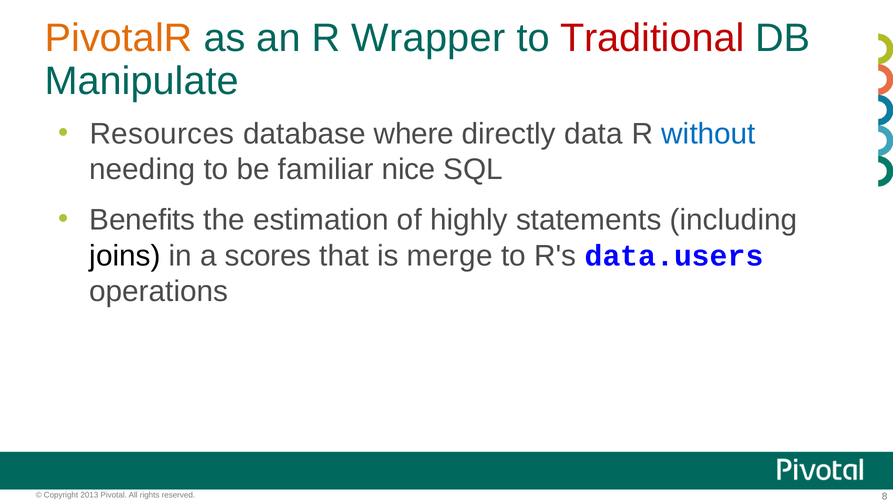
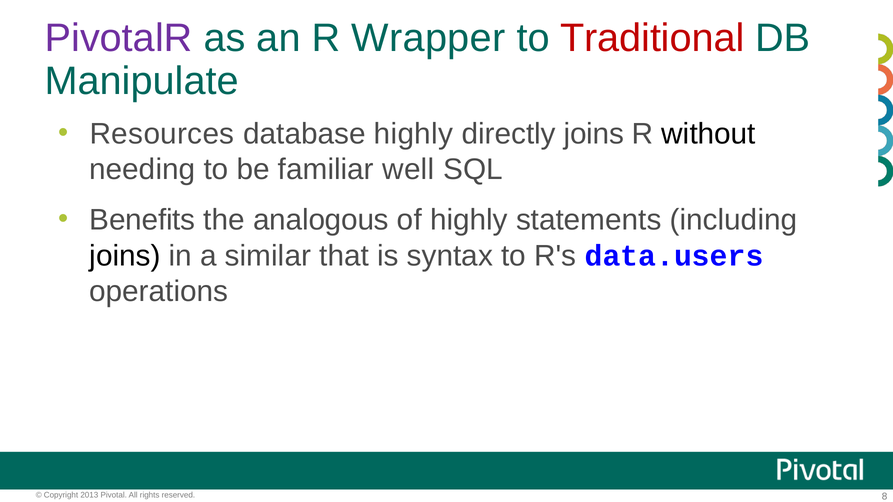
PivotalR colour: orange -> purple (119, 38)
database where: where -> highly (413, 134)
directly data: data -> joins (594, 134)
without colour: blue -> black (709, 134)
nice: nice -> well (408, 170)
estimation: estimation -> analogous (321, 220)
scores: scores -> similar (268, 256)
merge: merge -> syntax (450, 256)
